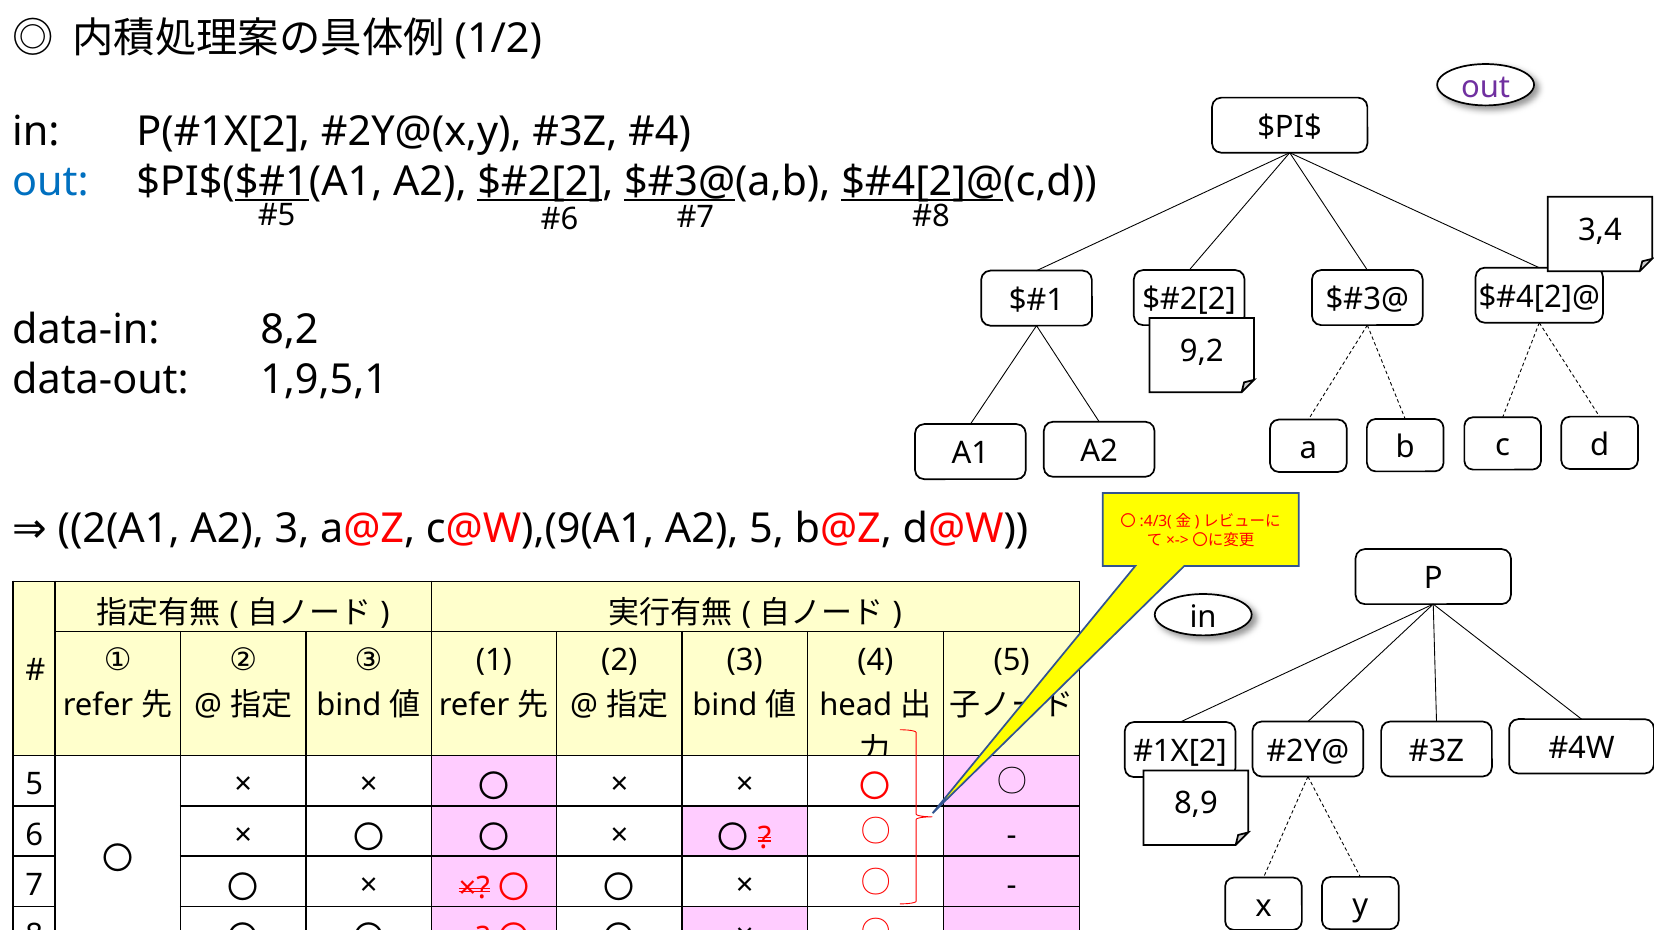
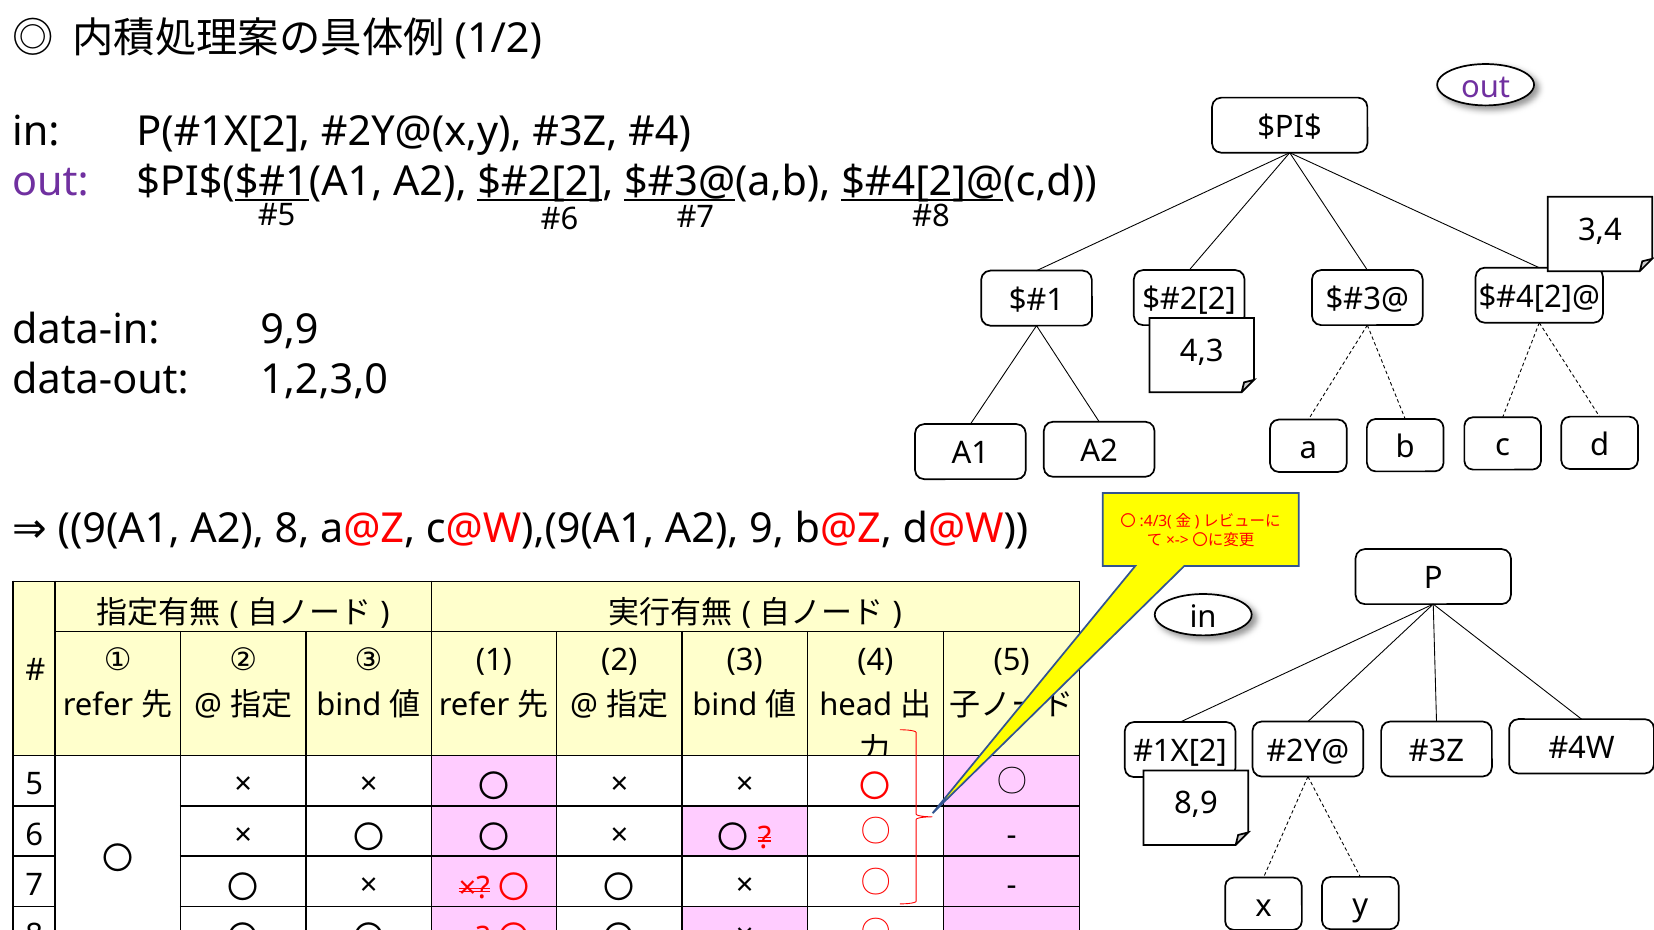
out colour: blue -> purple (50, 182)
8,2: 8,2 -> 9,9 (289, 330)
9,2: 9,2 -> 4,3 (1202, 351)
1,9,5,1: 1,9,5,1 -> 1,2,3,0 (324, 380)
2(A1: 2(A1 -> 9(A1 (119, 529)
A2 3: 3 -> 8 (292, 529)
A2 5: 5 -> 9 (767, 529)
